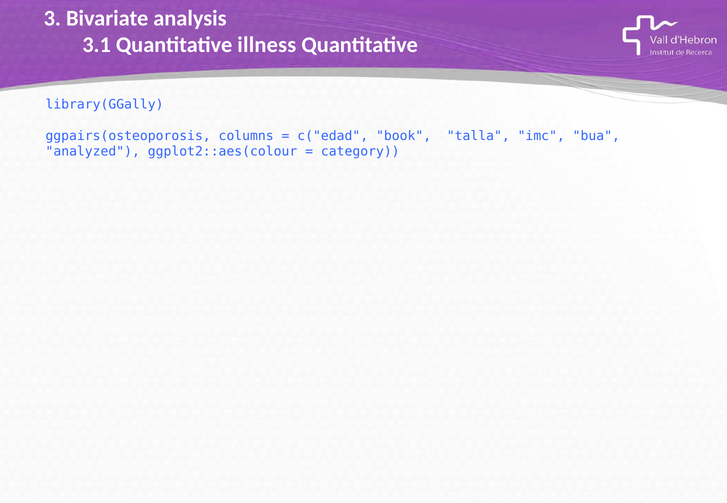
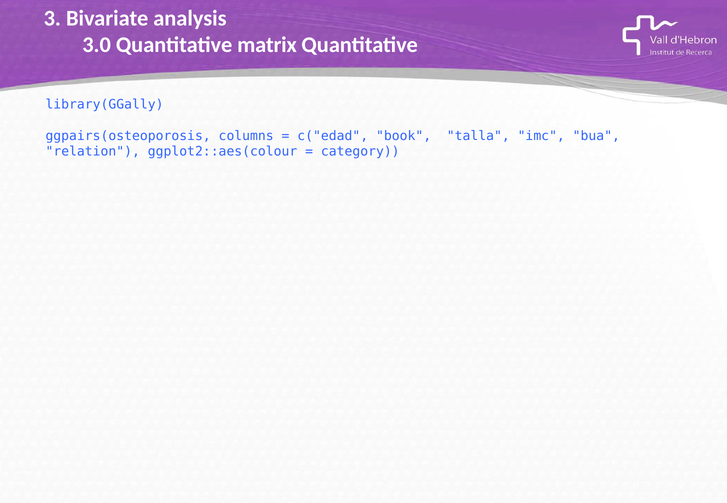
3.1: 3.1 -> 3.0 (97, 45)
illness: illness -> matrix (267, 45)
analyzed: analyzed -> relation (93, 152)
